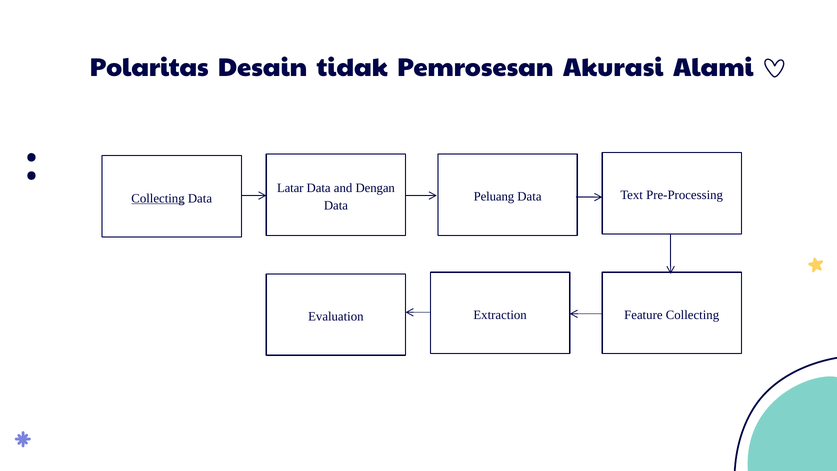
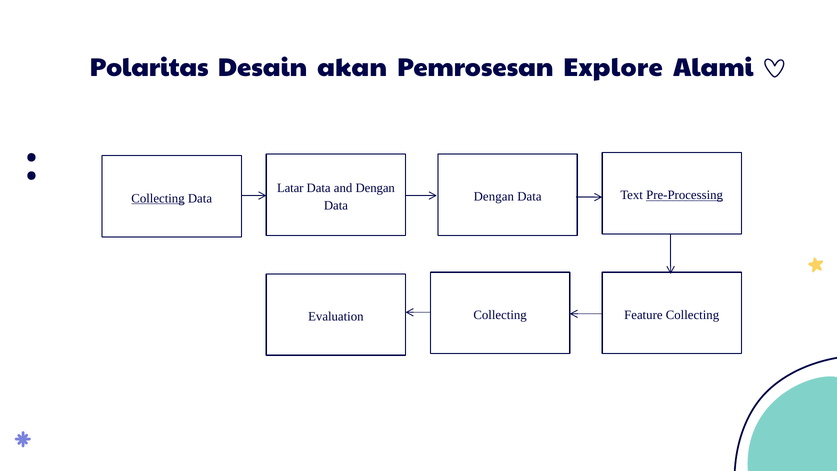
tidak: tidak -> akan (352, 68)
Akurasi: Akurasi -> Explore (613, 68)
Peluang: Peluang -> Dengan (494, 197)
Pre-Processing underline: none -> present (685, 195)
Evaluation Extraction: Extraction -> Collecting (500, 315)
